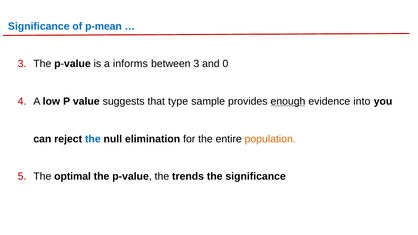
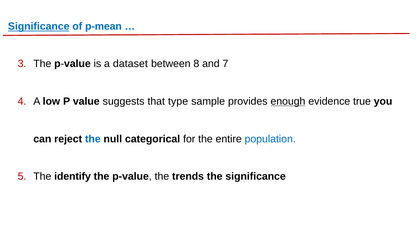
Significance underline: none -> present (39, 27)
informs: informs -> dataset (130, 64)
between 3: 3 -> 8 (196, 64)
0: 0 -> 7 (225, 64)
into: into -> true (362, 101)
elimination: elimination -> categorical (153, 139)
population colour: orange -> blue (270, 139)
optimal: optimal -> identify (73, 177)
